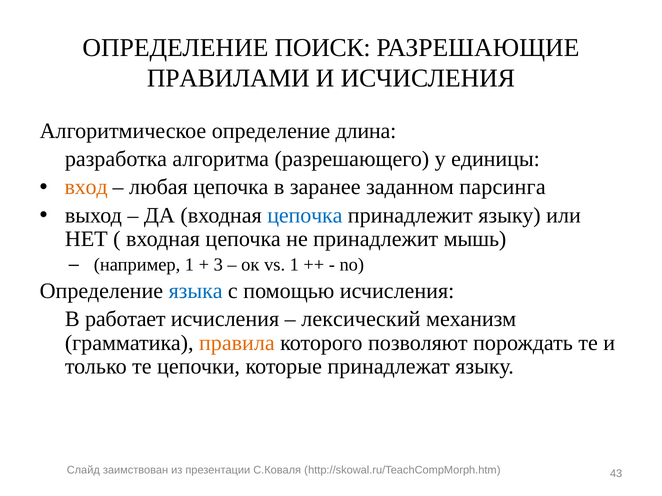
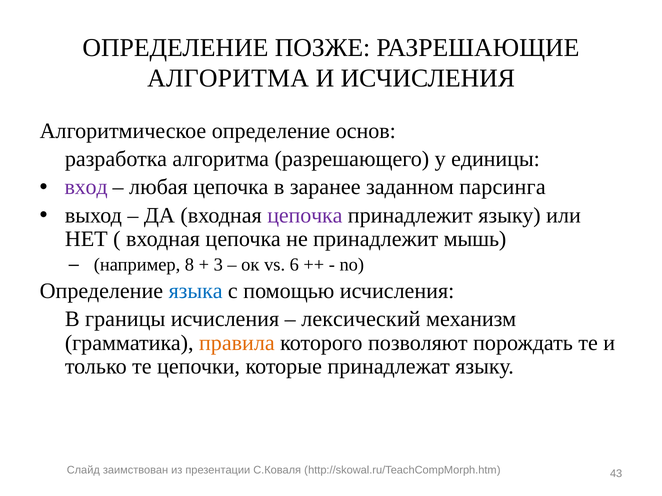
ПОИСК: ПОИСК -> ПОЗЖЕ (322, 48)
ПРАВИЛАМИ: ПРАВИЛАМИ -> АЛГОРИТМА (228, 79)
длина: длина -> основ (366, 131)
вход colour: orange -> purple (86, 187)
цепочка colour: blue -> purple (305, 216)
например 1: 1 -> 8 (189, 265)
vs 1: 1 -> 6 (294, 265)
работает: работает -> границы (125, 319)
